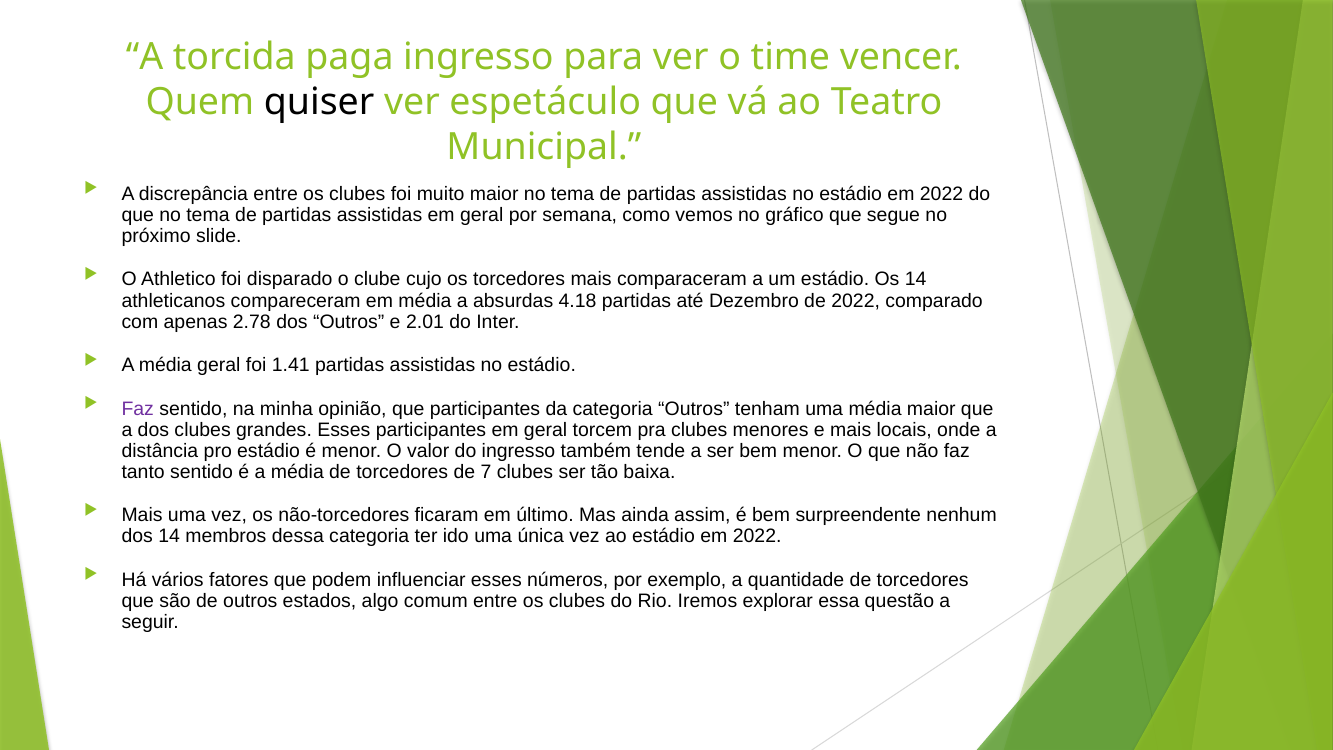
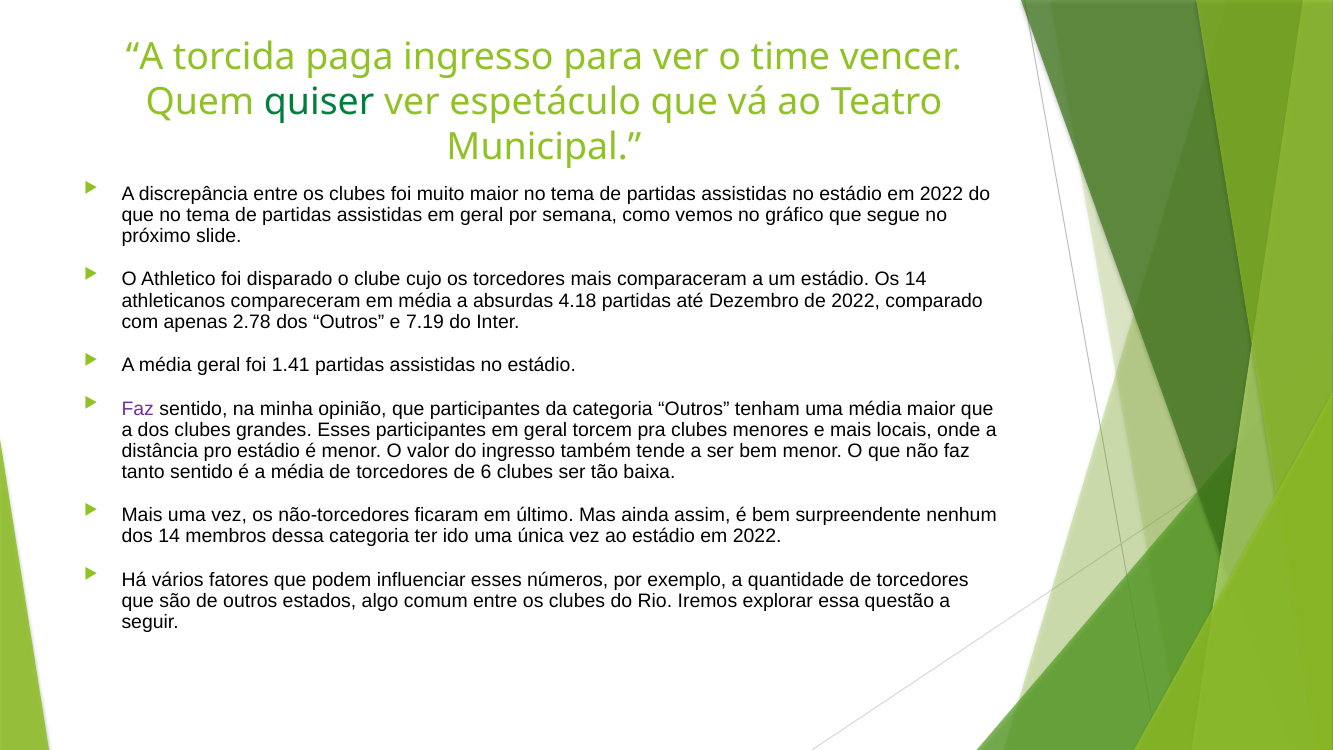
quiser colour: black -> green (319, 102)
2.01: 2.01 -> 7.19 (425, 322)
7: 7 -> 6 (486, 472)
